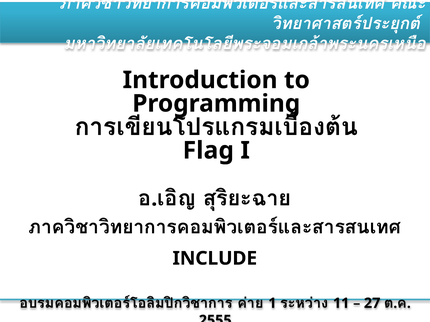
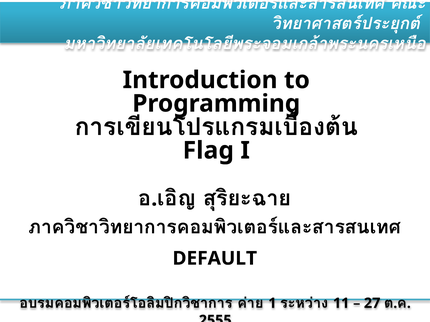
INCLUDE: INCLUDE -> DEFAULT (215, 259)
